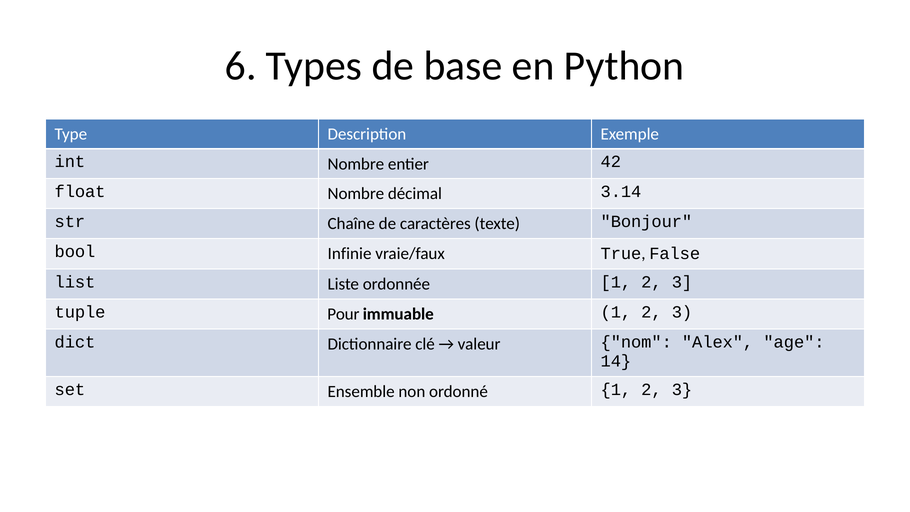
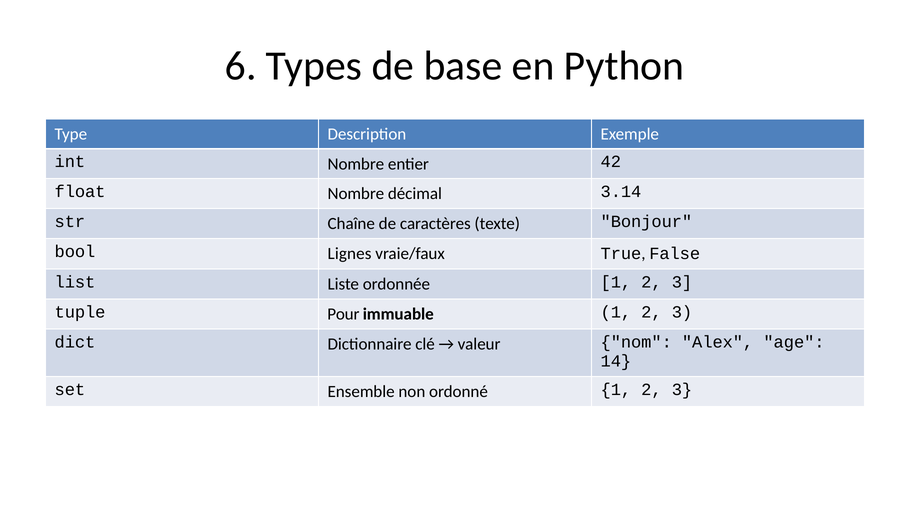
Infinie: Infinie -> Lignes (350, 254)
